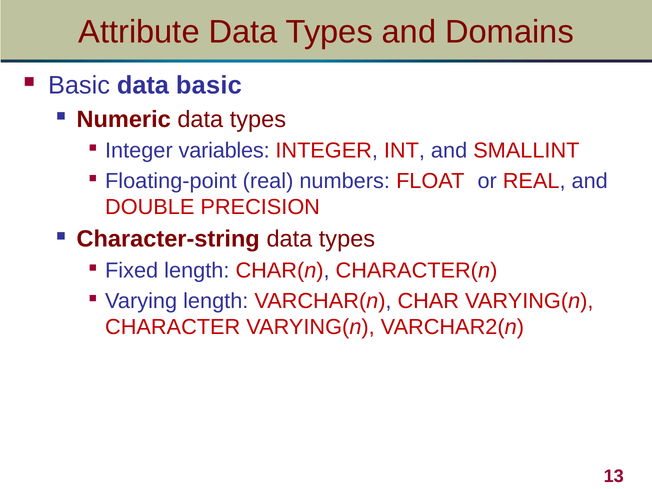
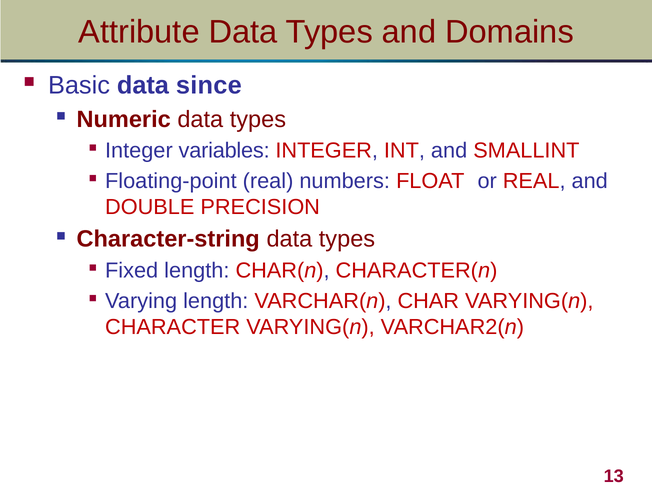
data basic: basic -> since (209, 85)
